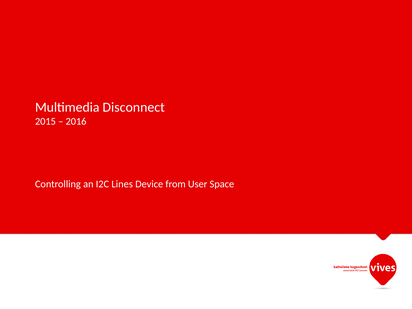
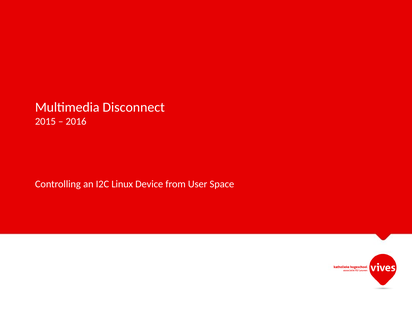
Lines: Lines -> Linux (122, 184)
